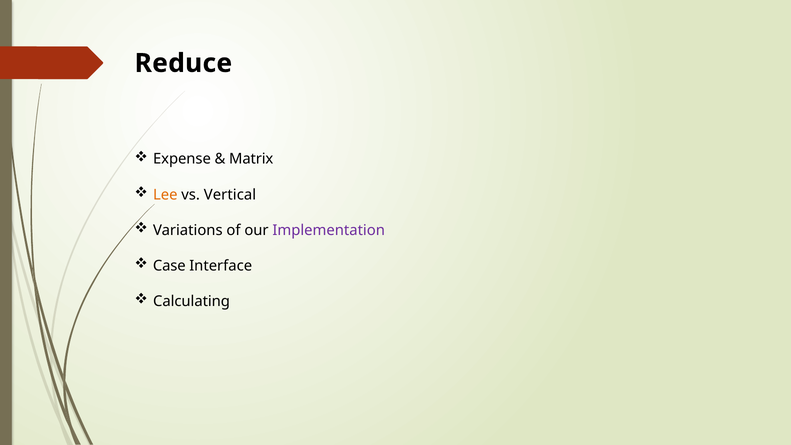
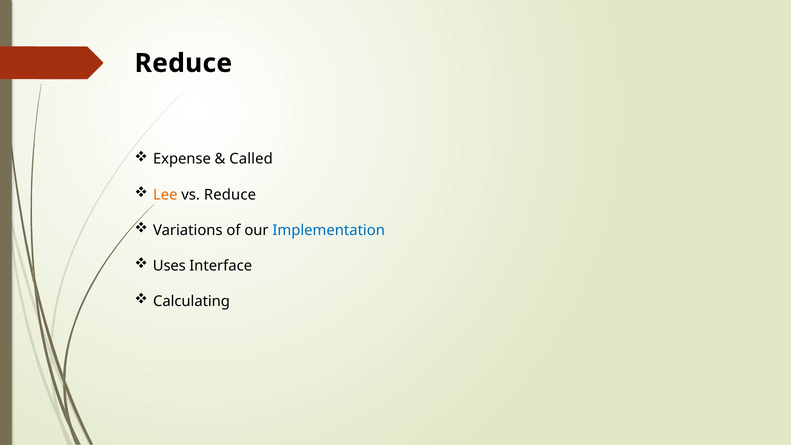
Matrix: Matrix -> Called (251, 159)
vs Vertical: Vertical -> Reduce (230, 195)
Implementation colour: purple -> blue (329, 230)
Case: Case -> Uses (169, 266)
